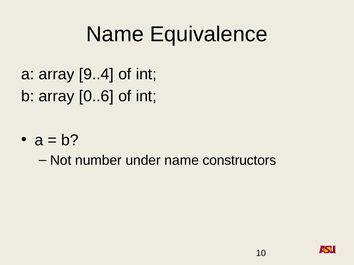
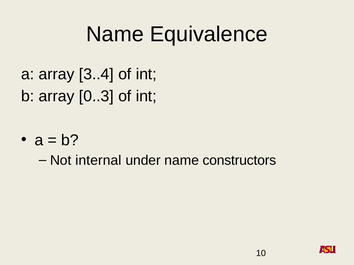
9..4: 9..4 -> 3..4 (96, 74)
0..6: 0..6 -> 0..3 (96, 96)
number: number -> internal (98, 161)
